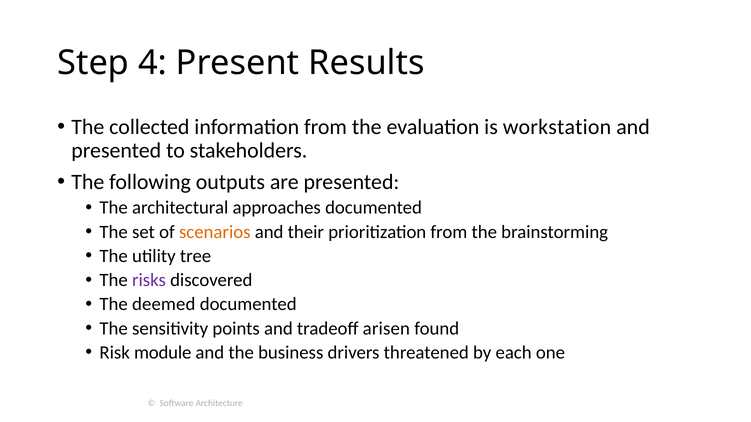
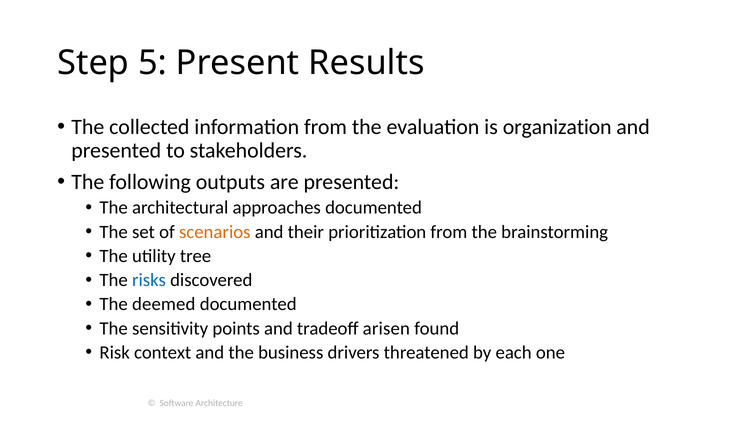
4: 4 -> 5 (153, 63)
workstation: workstation -> organization (557, 127)
risks colour: purple -> blue (149, 280)
module: module -> context (163, 353)
